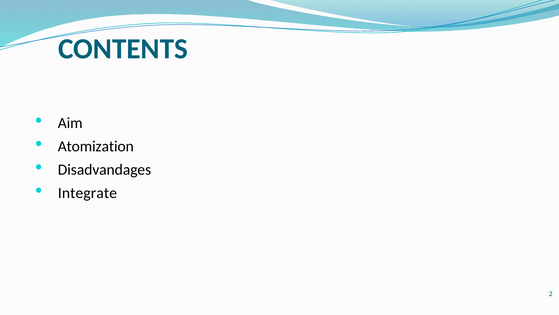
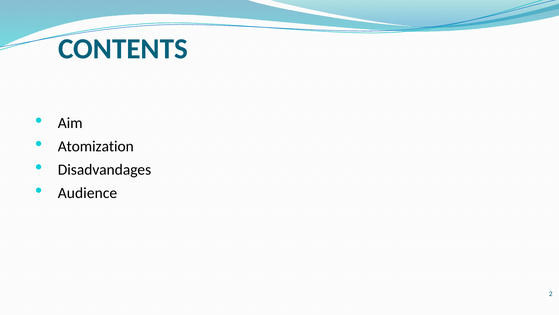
Integrate: Integrate -> Audience (87, 193)
